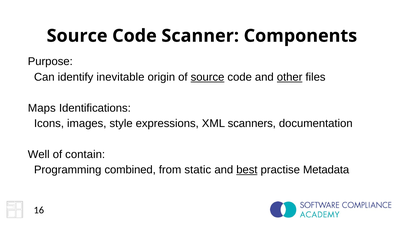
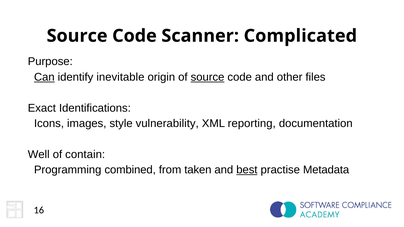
Components: Components -> Complicated (300, 36)
Can underline: none -> present (44, 77)
other underline: present -> none (290, 77)
Maps: Maps -> Exact (42, 108)
expressions: expressions -> vulnerability (167, 124)
scanners: scanners -> reporting (252, 124)
static: static -> taken (198, 170)
